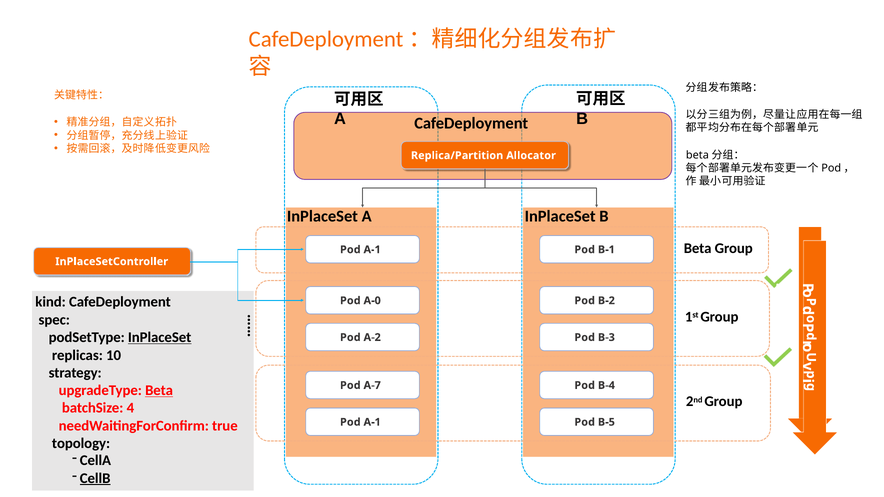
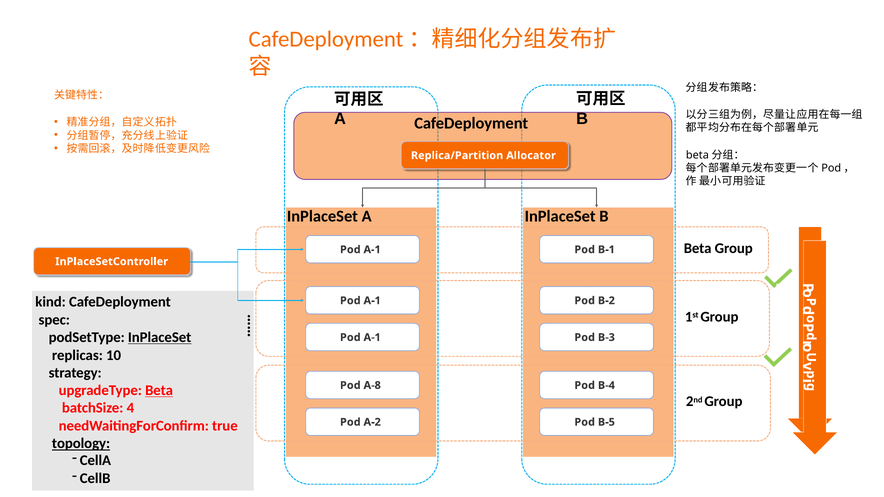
A-0: A-0 -> A-1 (372, 301)
A-2: A-2 -> A-1 (372, 338)
A-7: A-7 -> A-8 (372, 386)
A-1: A-1 -> A-2 (372, 422)
topology underline: none -> present (81, 444)
CellB underline: present -> none (95, 478)
